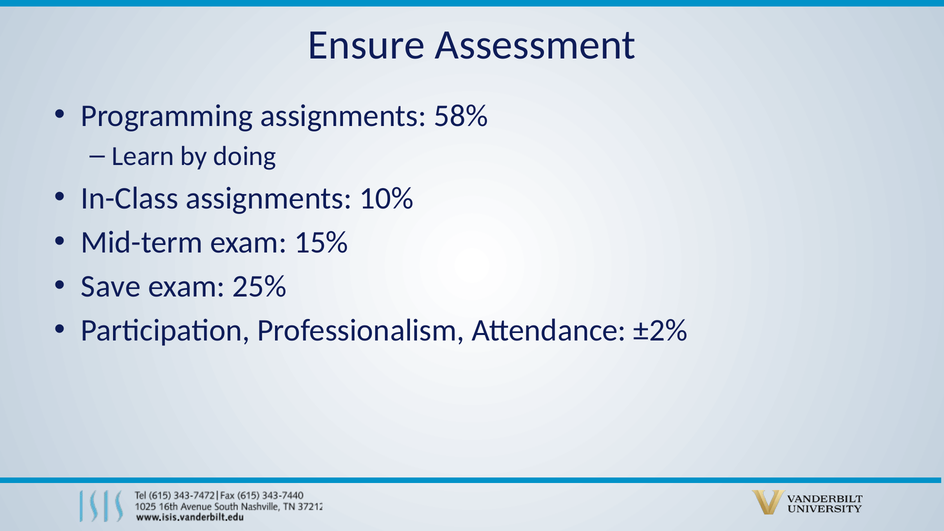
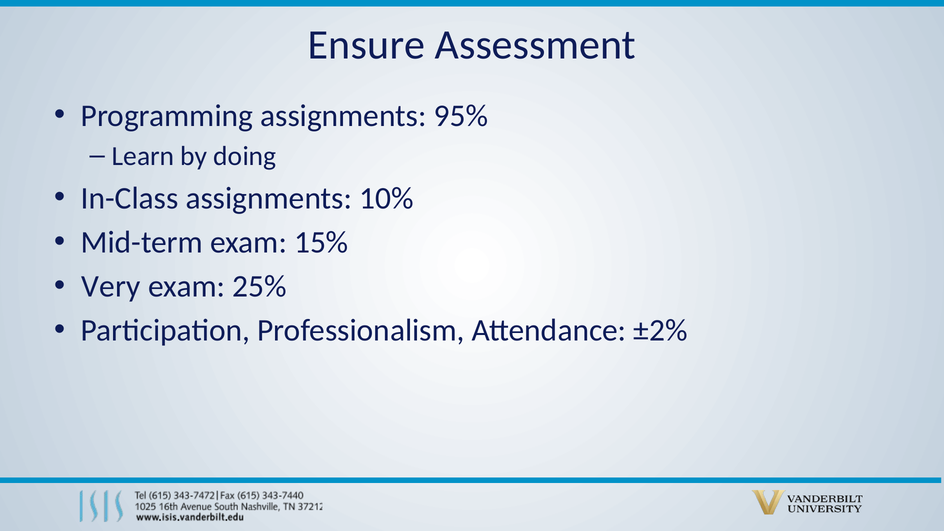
58%: 58% -> 95% (461, 116)
Save: Save -> Very (111, 286)
